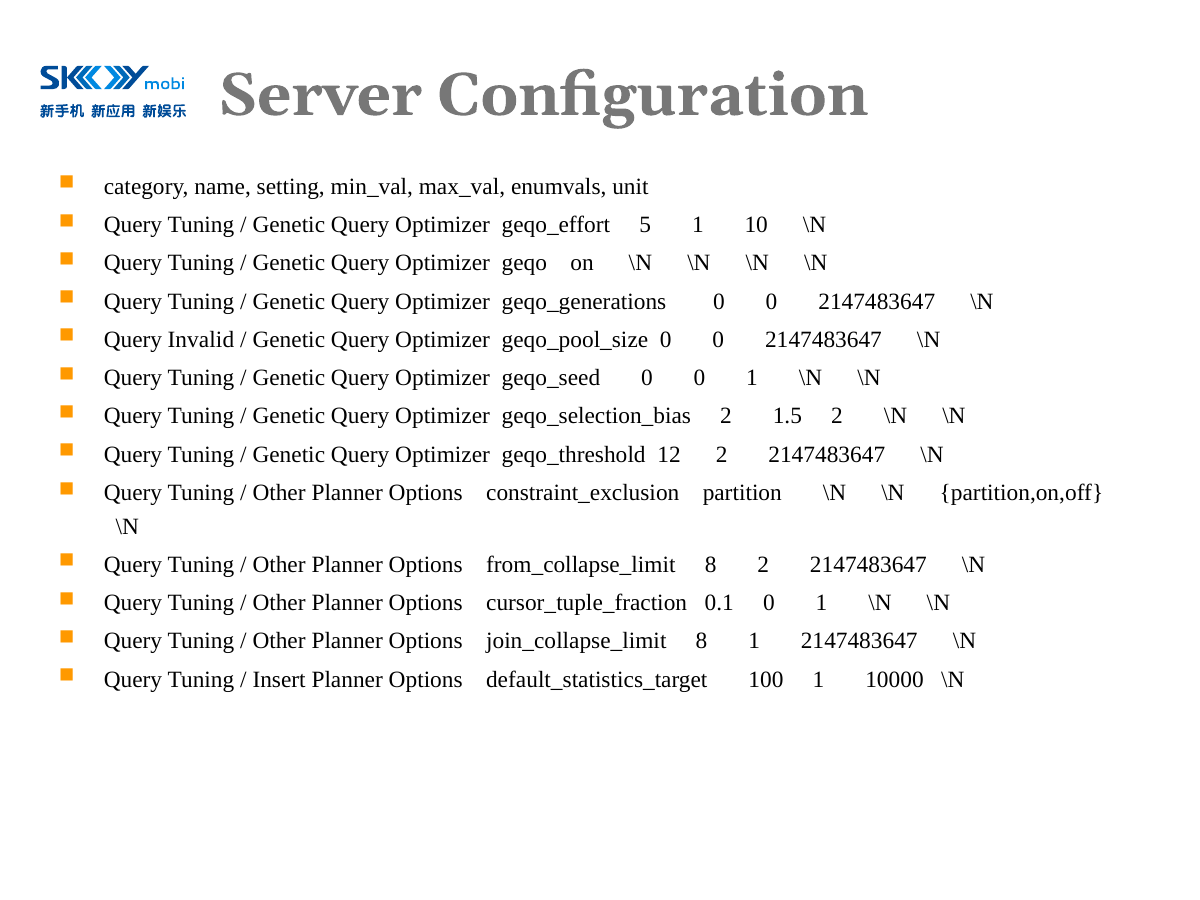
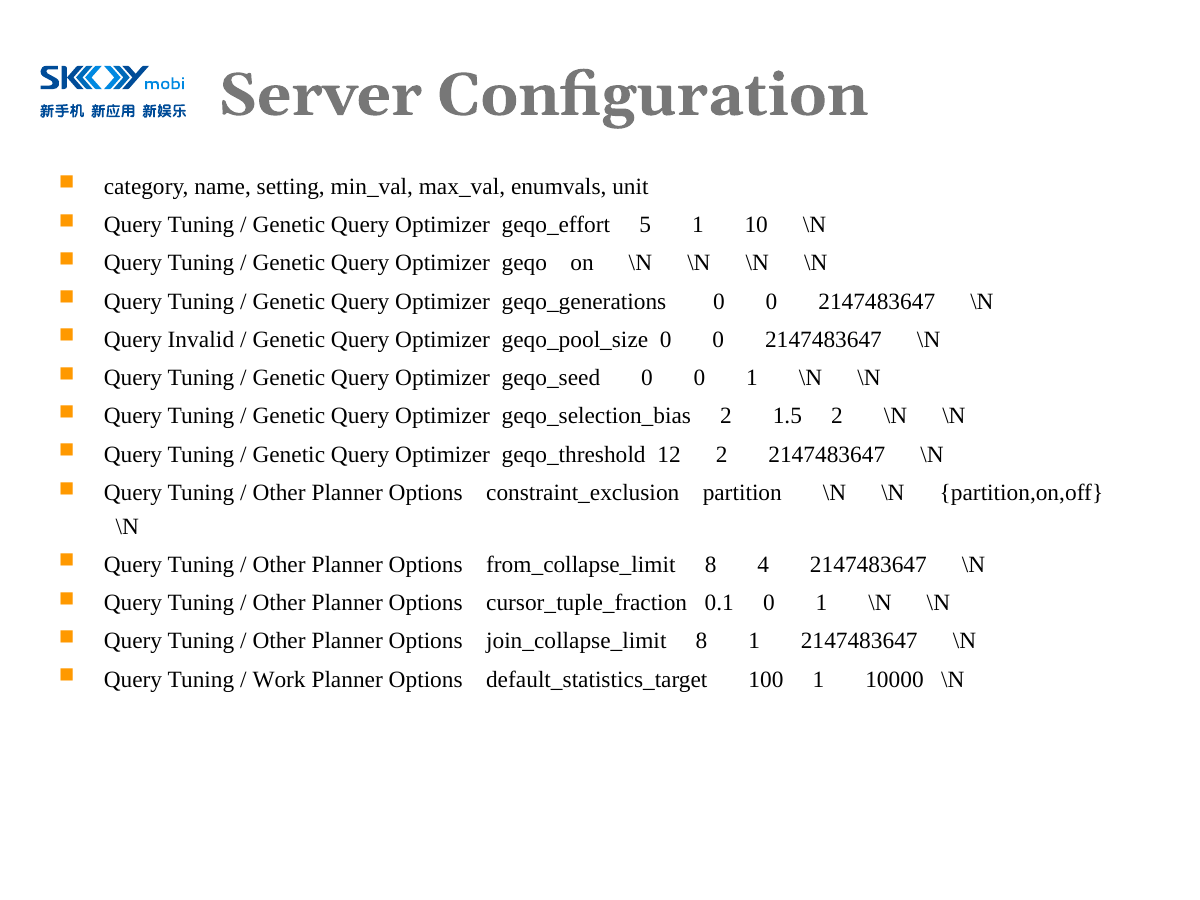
8 2: 2 -> 4 (763, 565)
Insert: Insert -> Work (279, 679)
